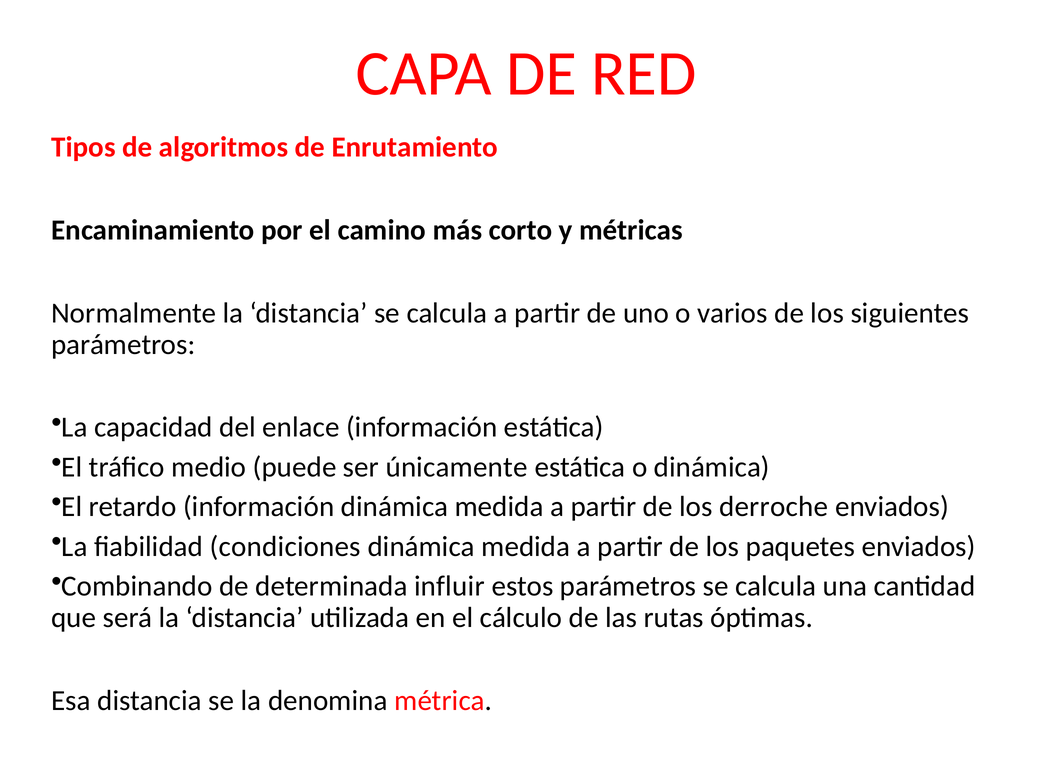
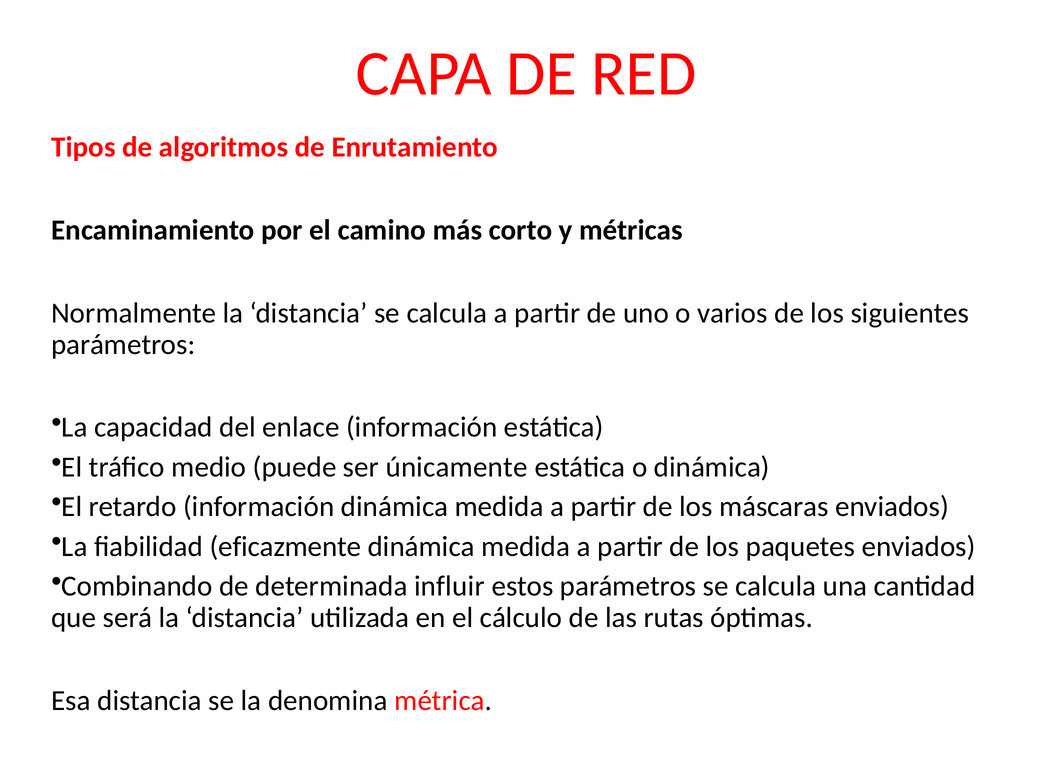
derroche: derroche -> máscaras (774, 507)
condiciones: condiciones -> eficazmente (286, 547)
